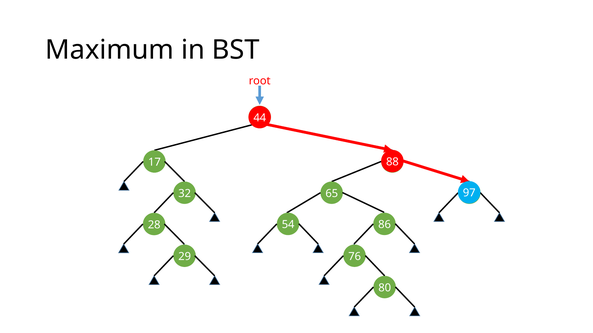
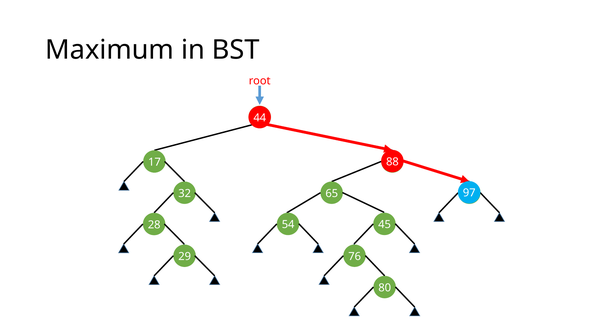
86: 86 -> 45 (385, 225)
